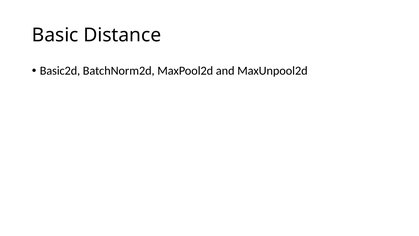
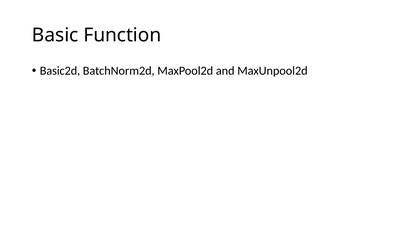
Distance: Distance -> Function (122, 35)
